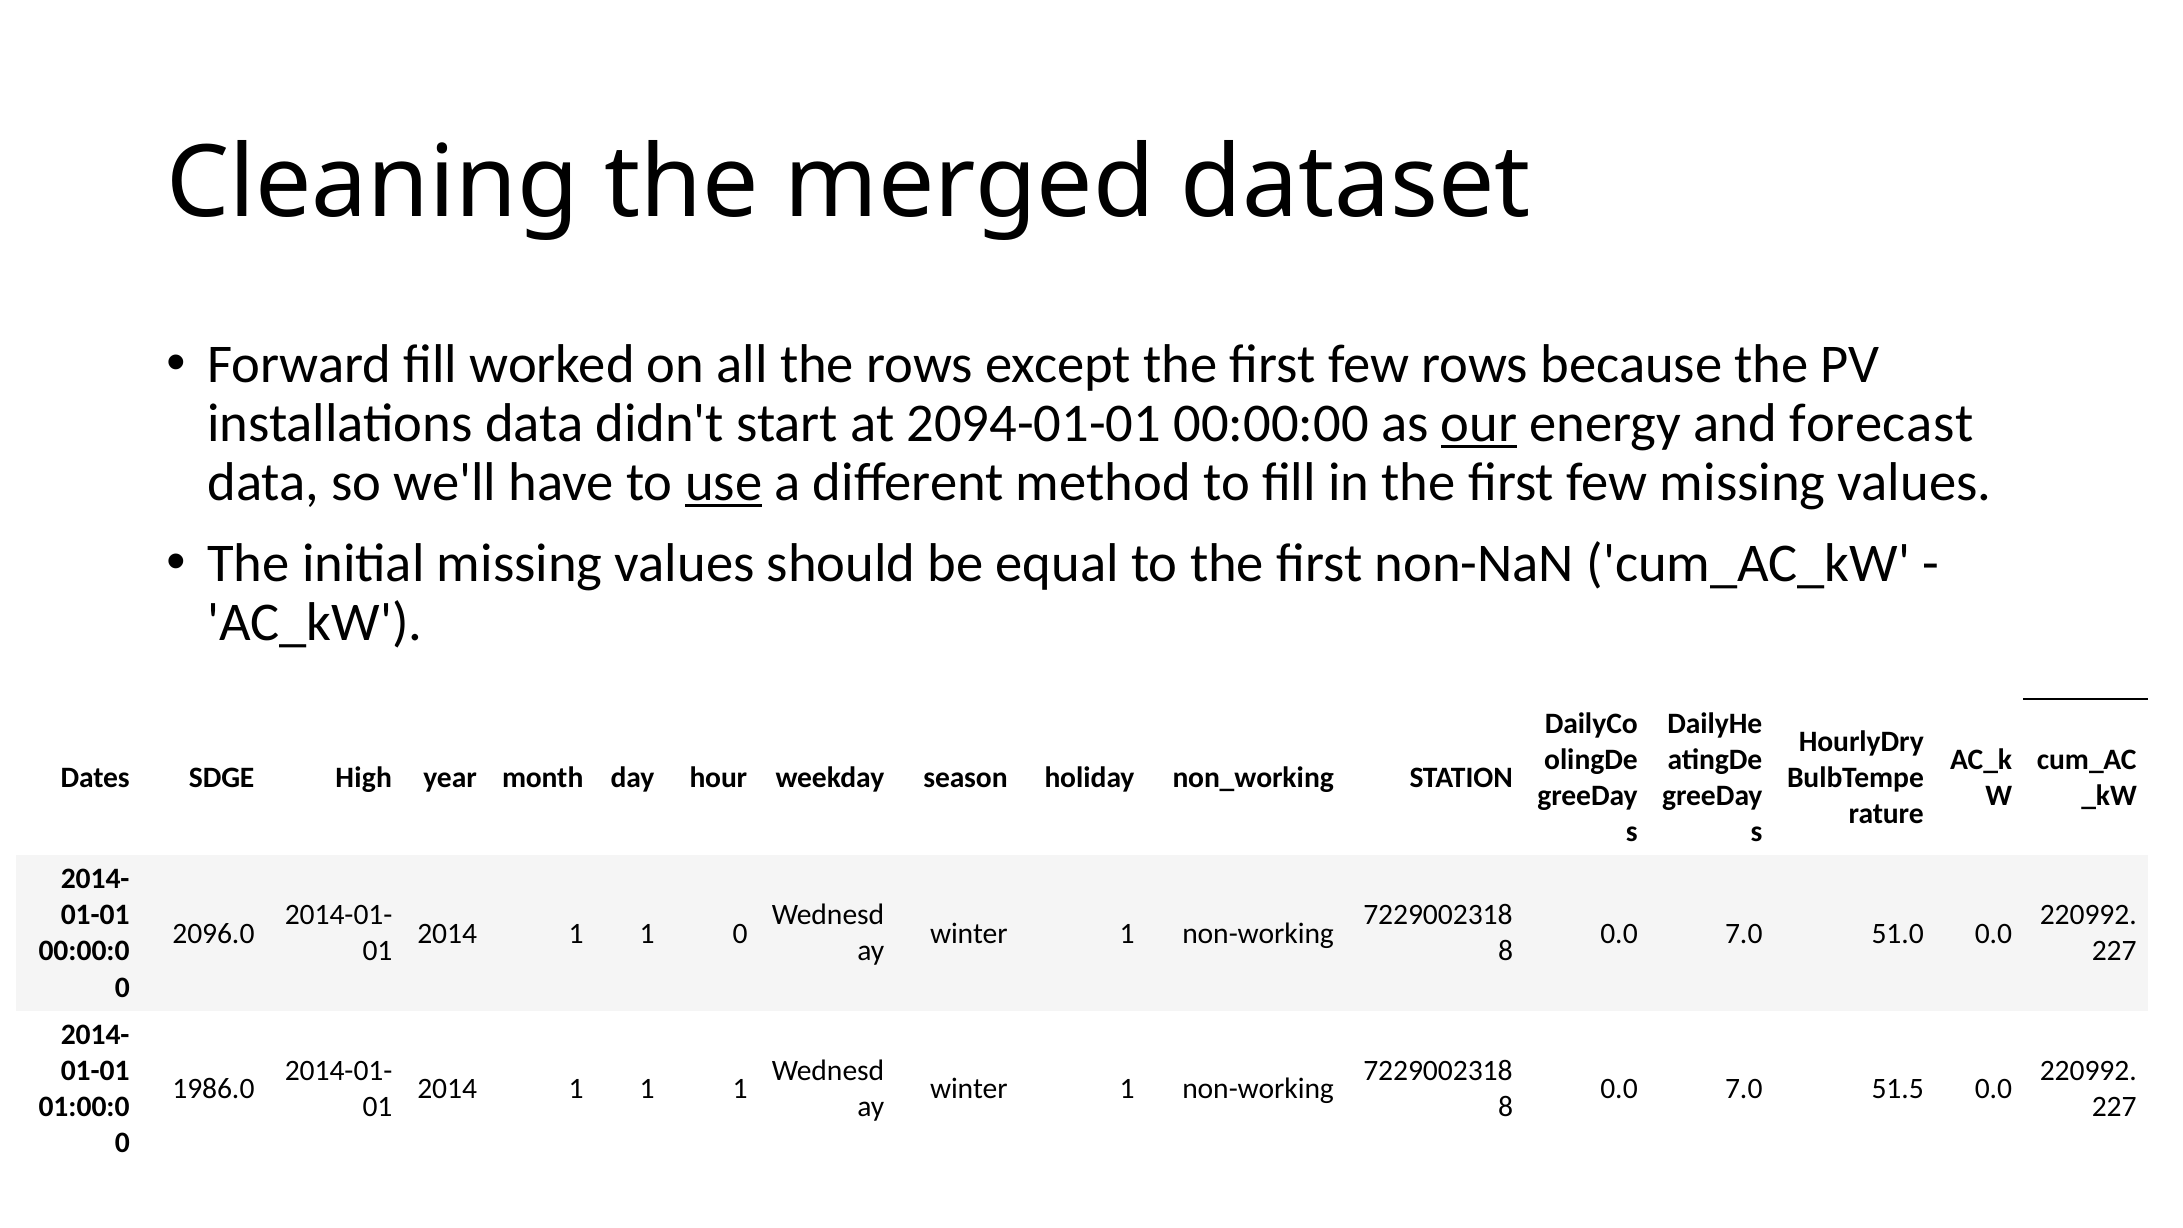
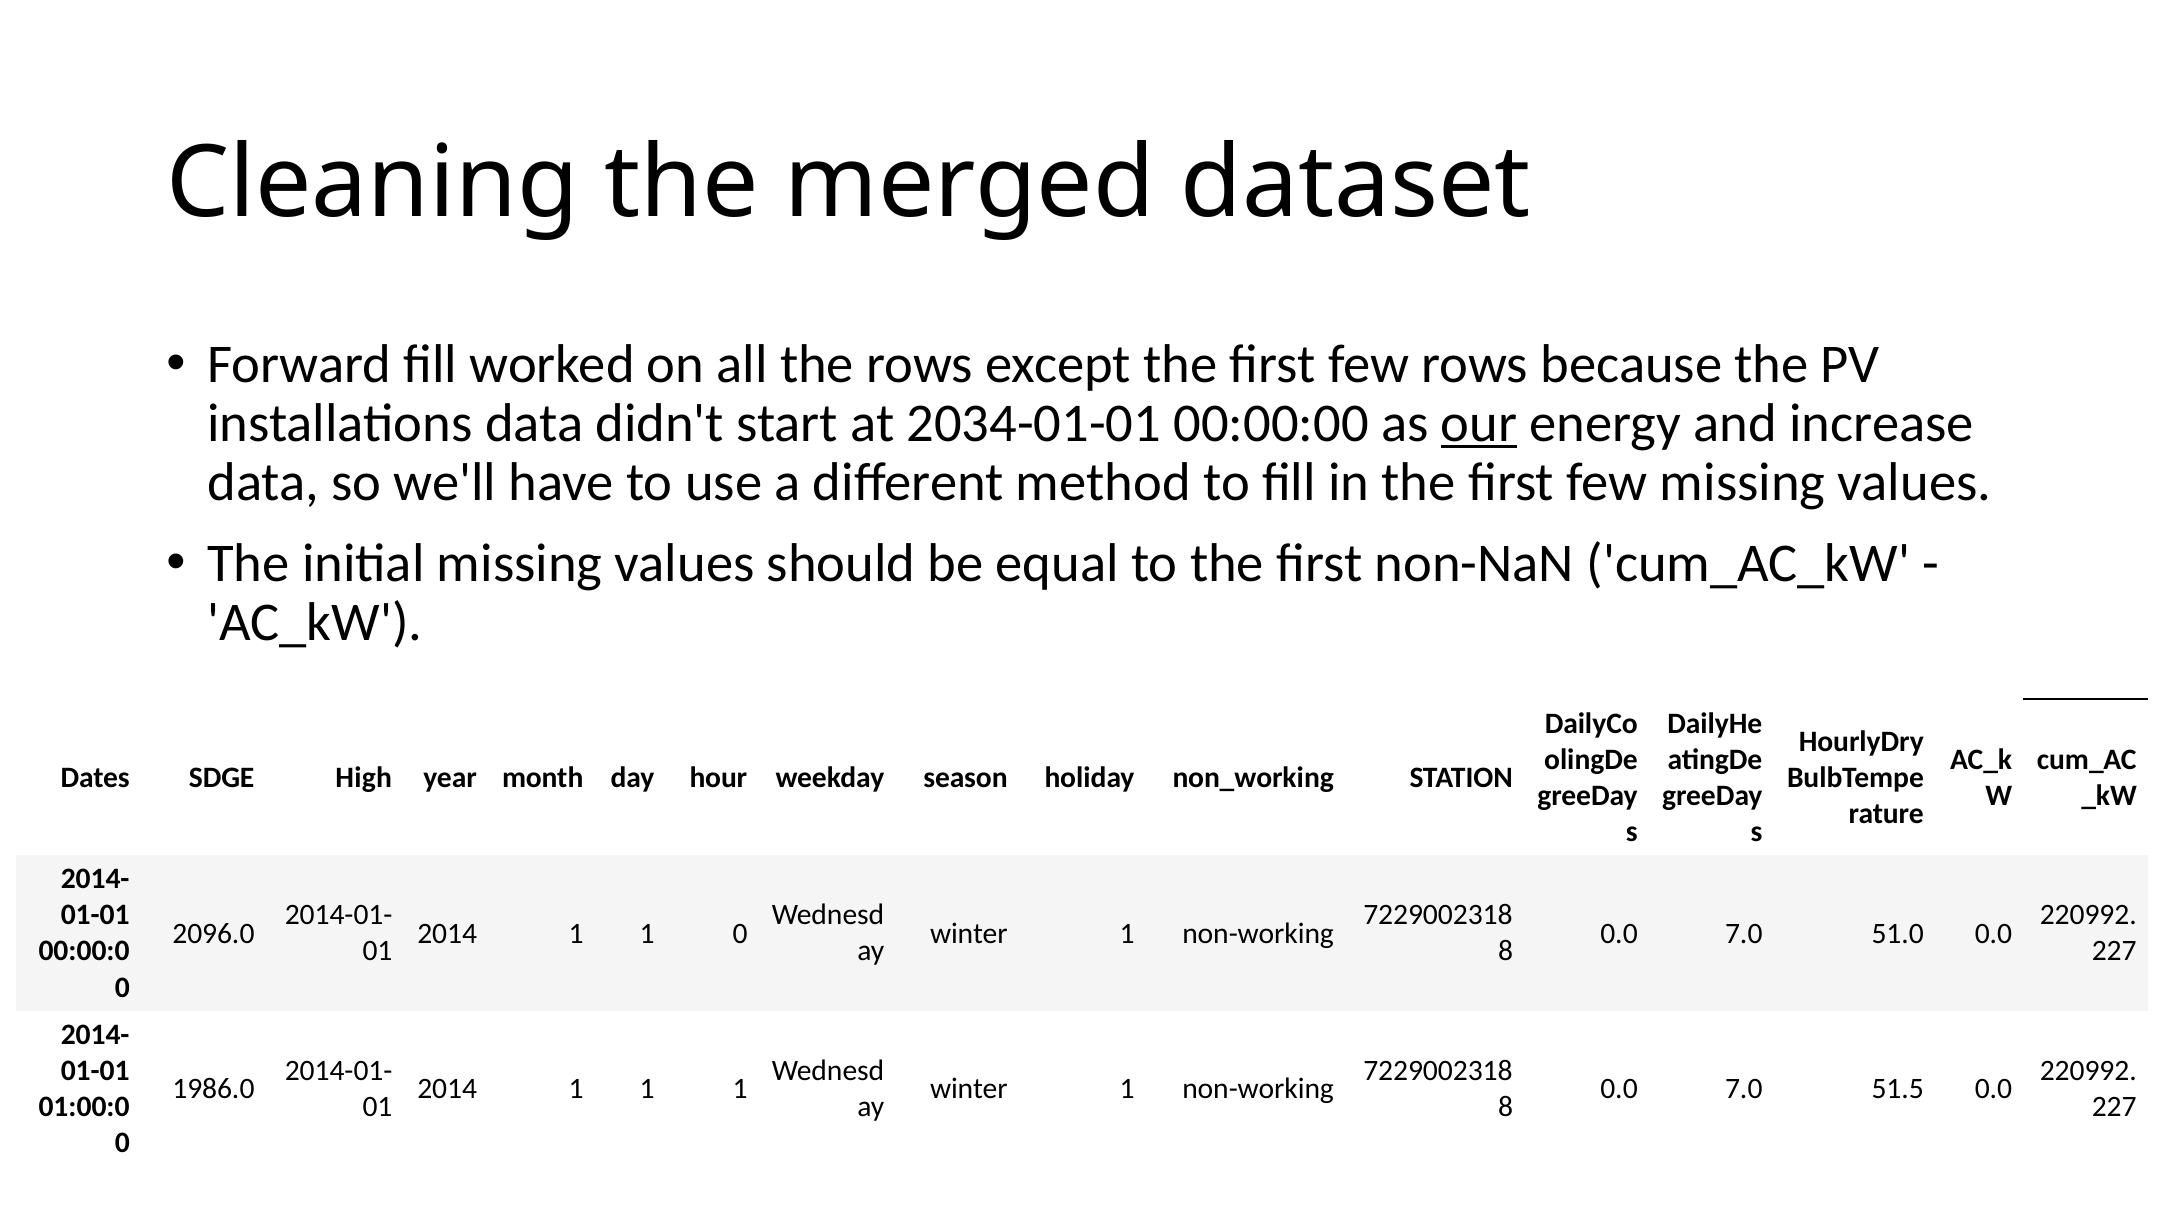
2094-01-01: 2094-01-01 -> 2034-01-01 (1034, 423)
forecast: forecast -> increase (1882, 423)
use underline: present -> none (724, 482)
